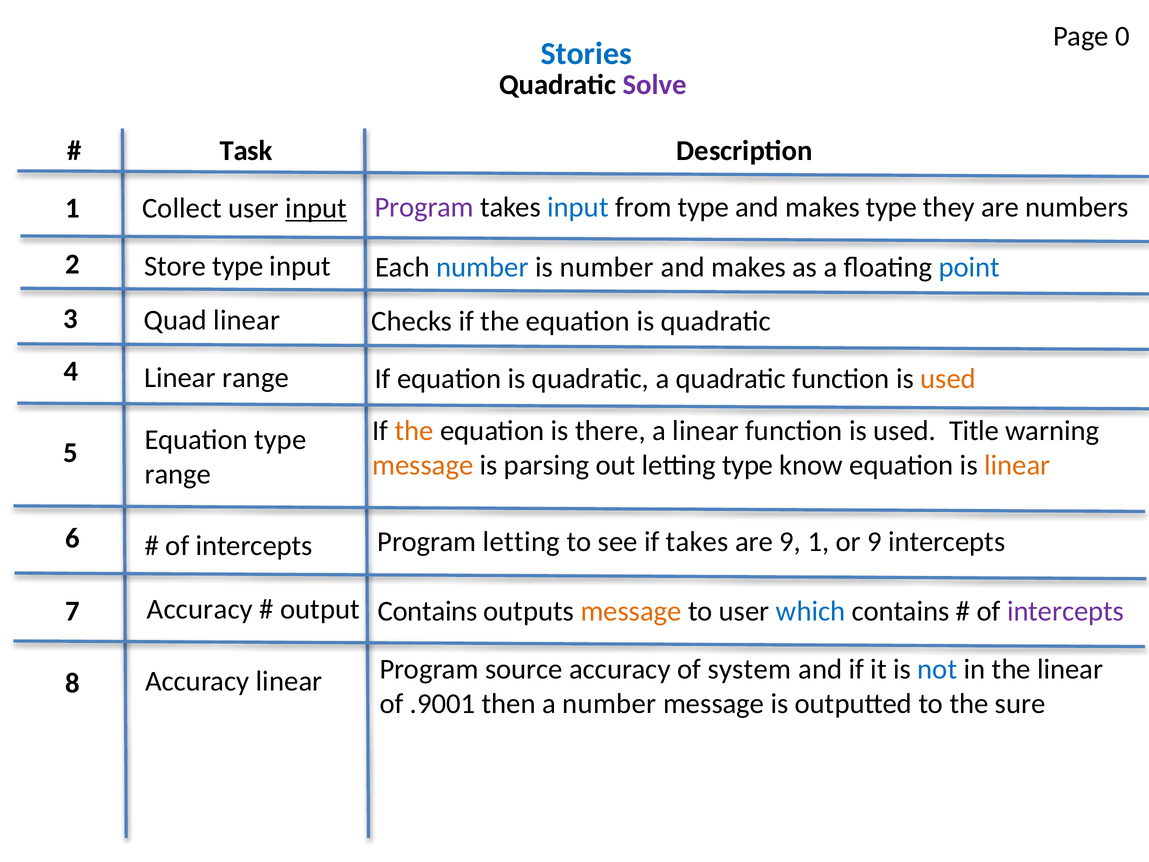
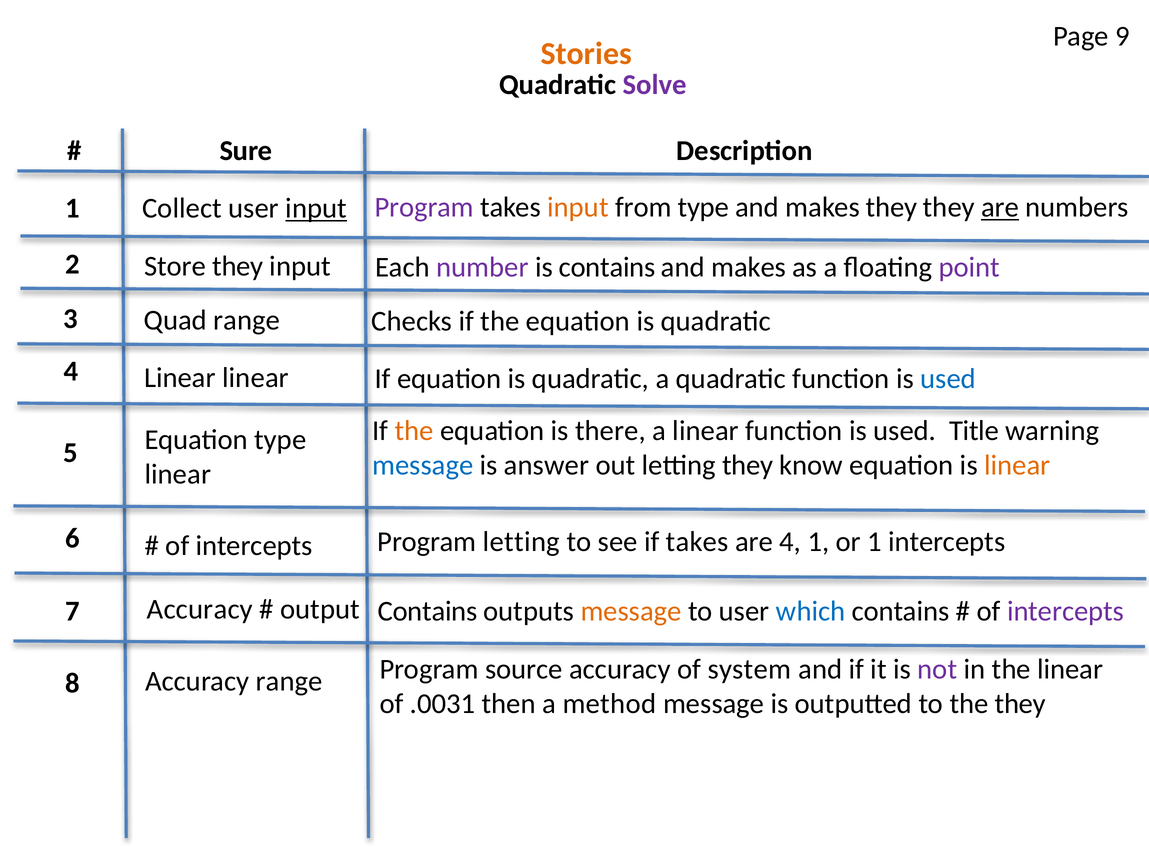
0: 0 -> 9 (1123, 36)
Stories colour: blue -> orange (586, 54)
Task: Task -> Sure (246, 150)
input colour: blue -> orange (578, 207)
makes type: type -> they (891, 207)
are underline: none -> present (1000, 207)
Store type: type -> they (238, 266)
number colour: blue -> purple (482, 267)
is number: number -> contains (607, 267)
point colour: blue -> purple (969, 267)
Quad linear: linear -> range (247, 320)
Linear range: range -> linear (256, 378)
used colour: orange -> blue (948, 379)
message colour: orange -> blue (423, 465)
parsing: parsing -> answer (546, 465)
letting type: type -> they (748, 465)
range: range -> linear (178, 474)
are 9: 9 -> 4 (790, 541)
or 9: 9 -> 1 (875, 541)
not colour: blue -> purple (937, 669)
Accuracy linear: linear -> range (289, 681)
.9001: .9001 -> .0031 (443, 704)
a number: number -> method (609, 704)
the sure: sure -> they (1020, 704)
